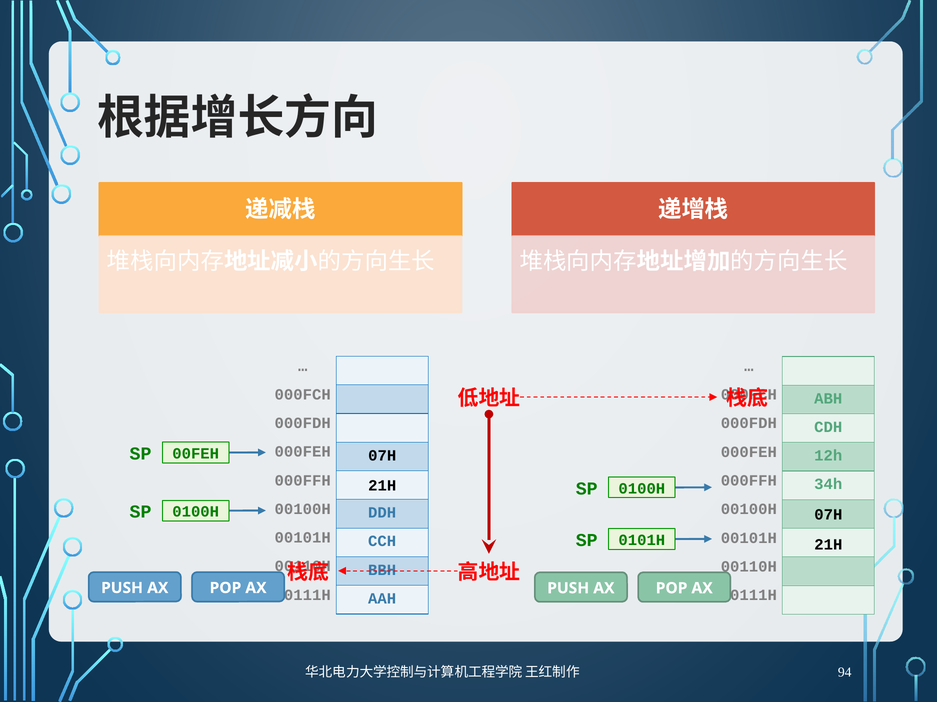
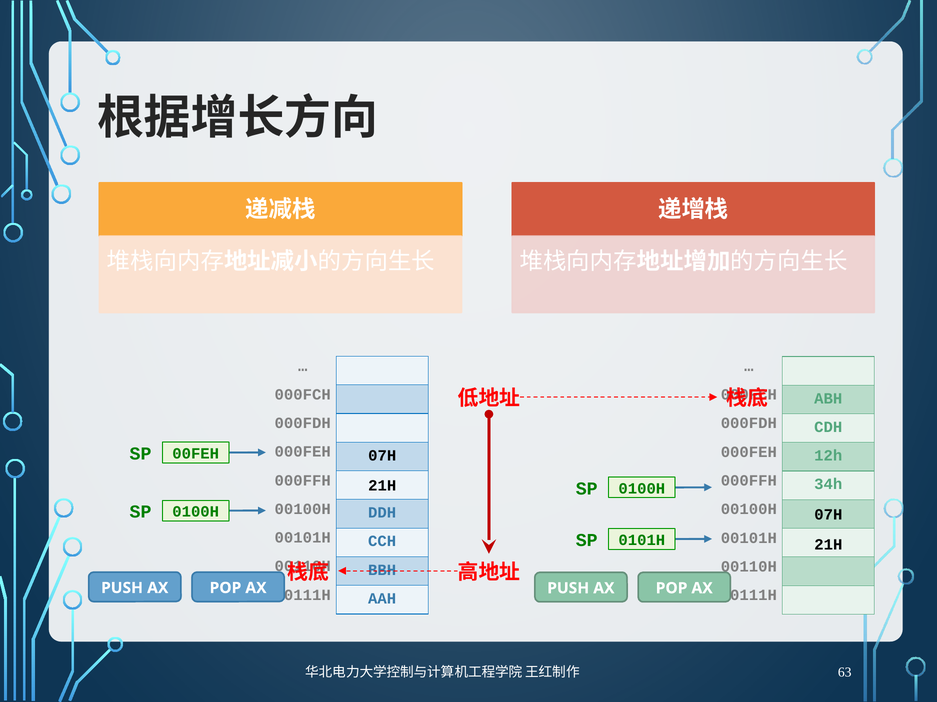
94: 94 -> 63 (845, 673)
